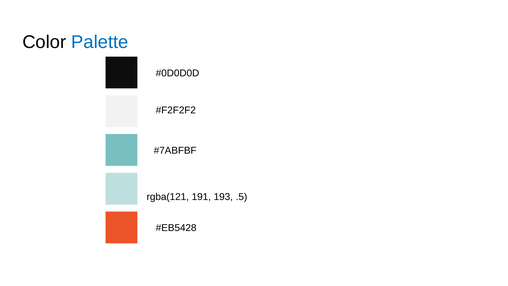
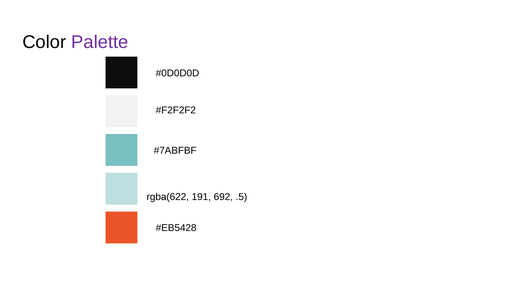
Palette colour: blue -> purple (100, 42)
rgba(121: rgba(121 -> rgba(622 (168, 197)
193: 193 -> 692 (223, 197)
